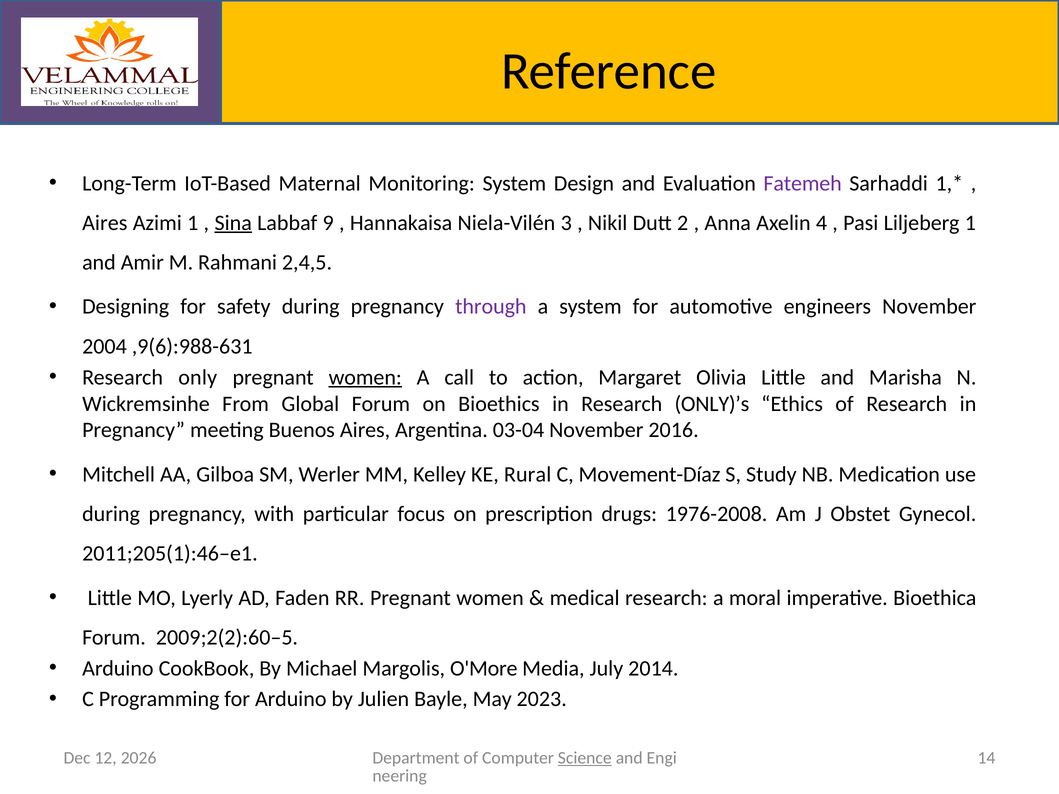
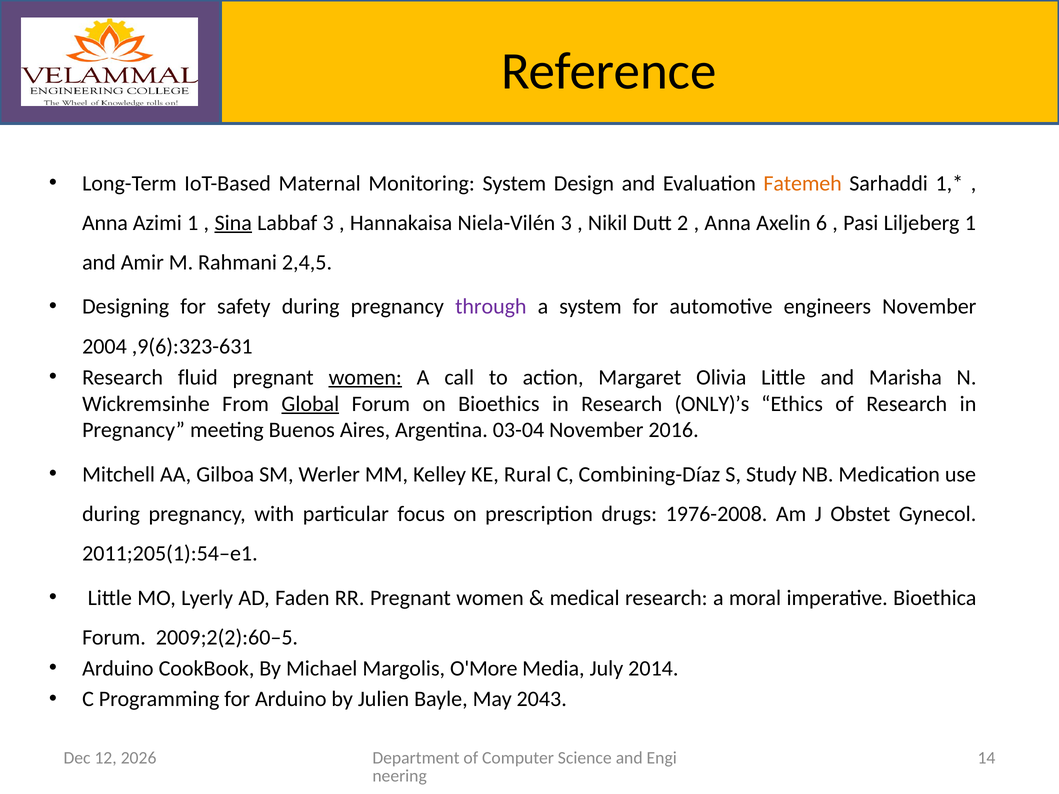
Fatemeh colour: purple -> orange (803, 183)
Aires: Aires -> Anna (105, 223)
Labbaf 9: 9 -> 3 (328, 223)
4: 4 -> 6 (822, 223)
,9(6):988-631: ,9(6):988-631 -> ,9(6):323-631 (192, 346)
only: only -> fluid (198, 377)
Global underline: none -> present (310, 404)
Movement-Díaz: Movement-Díaz -> Combining-Díaz (649, 474)
2011;205(1):46–e1: 2011;205(1):46–e1 -> 2011;205(1):54–e1 (170, 554)
2023: 2023 -> 2043 (542, 699)
Science underline: present -> none (585, 758)
